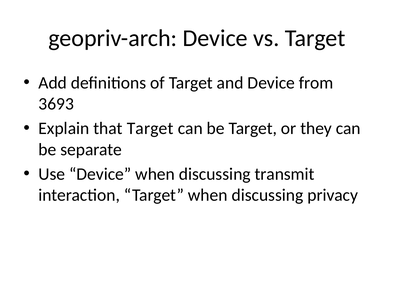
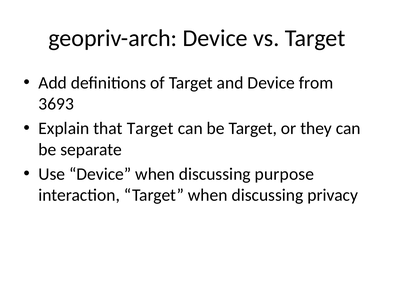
transmit: transmit -> purpose (284, 174)
